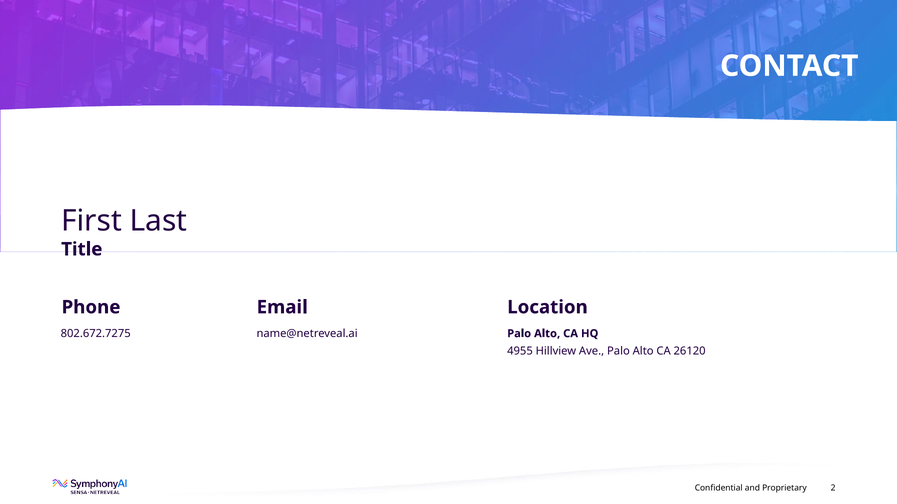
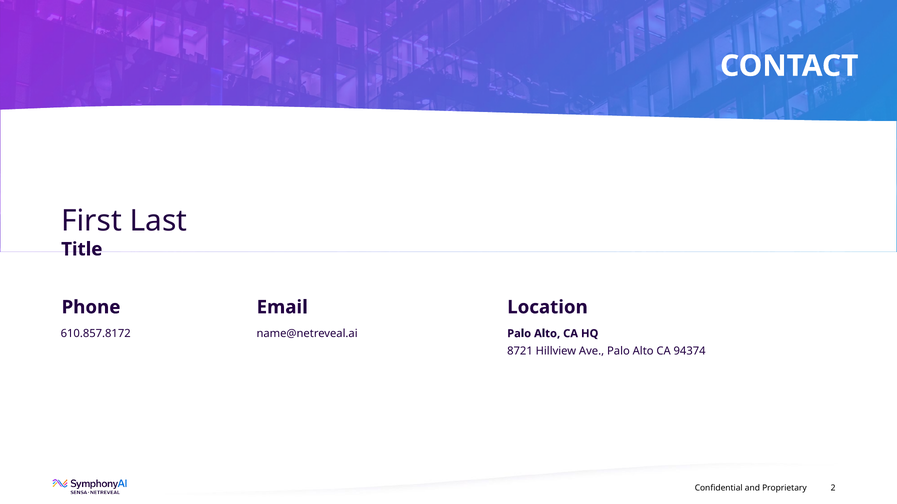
802.672.7275: 802.672.7275 -> 610.857.8172 (96, 334)
4955: 4955 -> 8721 (520, 352)
26120: 26120 -> 94374 (690, 352)
